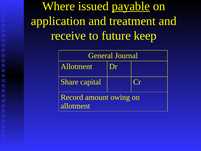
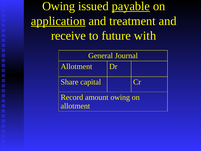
Where: Where -> Owing (59, 6)
application underline: none -> present (58, 21)
keep: keep -> with (145, 36)
